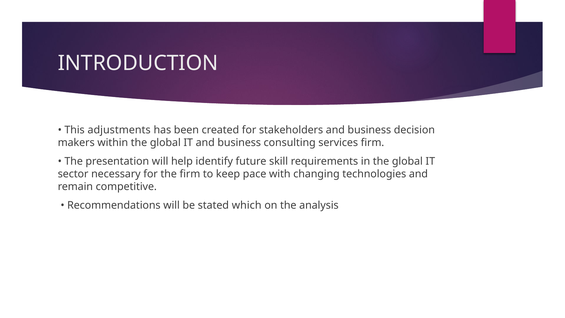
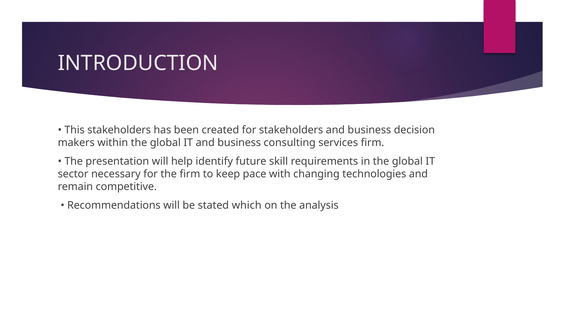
This adjustments: adjustments -> stakeholders (119, 130)
